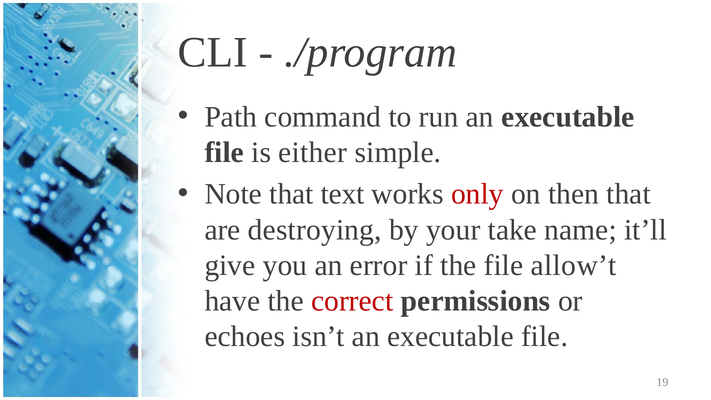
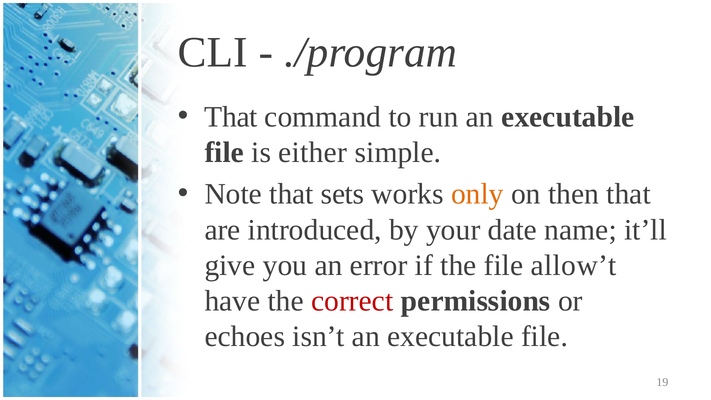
Path: Path -> That (231, 117)
text: text -> sets (343, 194)
only colour: red -> orange (477, 194)
destroying: destroying -> introduced (315, 230)
take: take -> date (512, 230)
